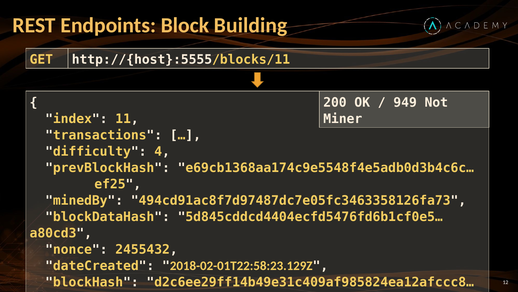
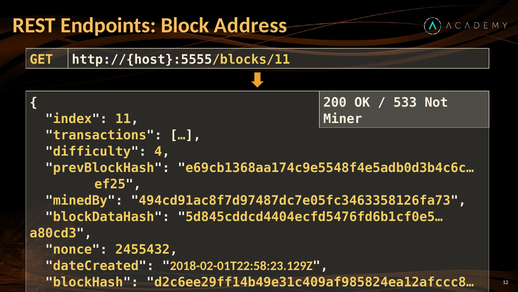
Building: Building -> Address (251, 25)
949: 949 -> 533 (405, 102)
